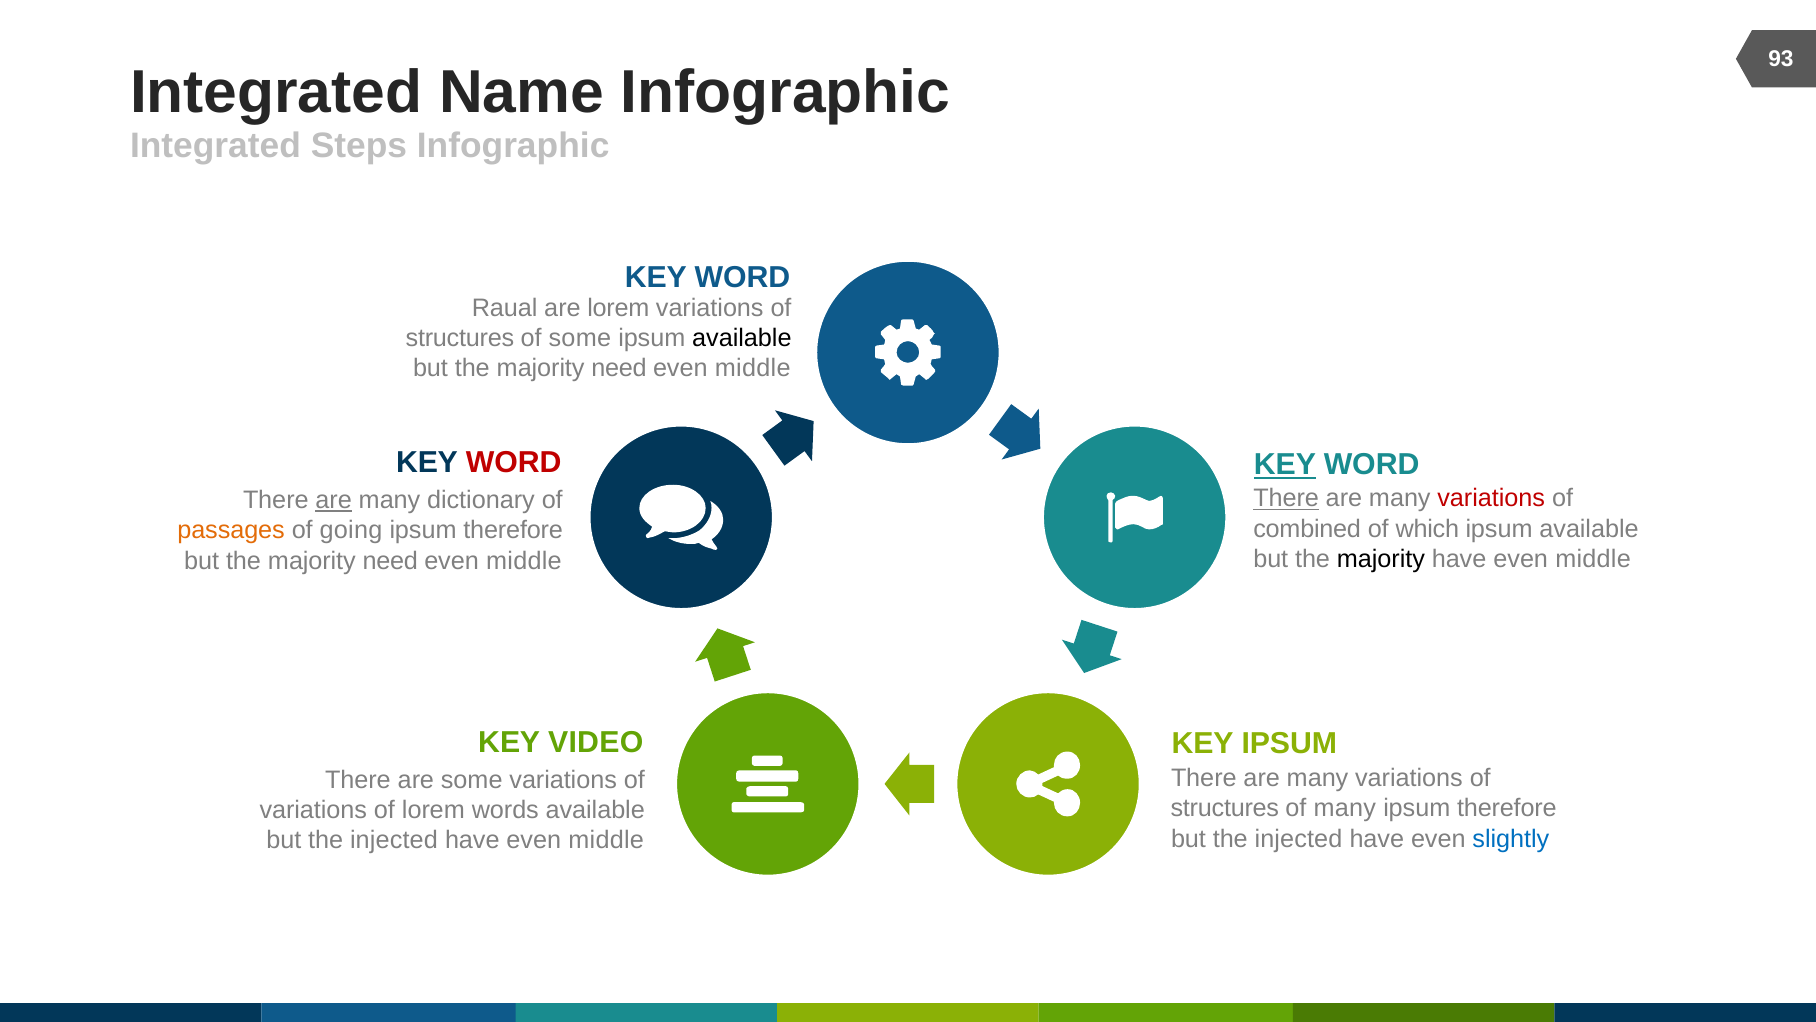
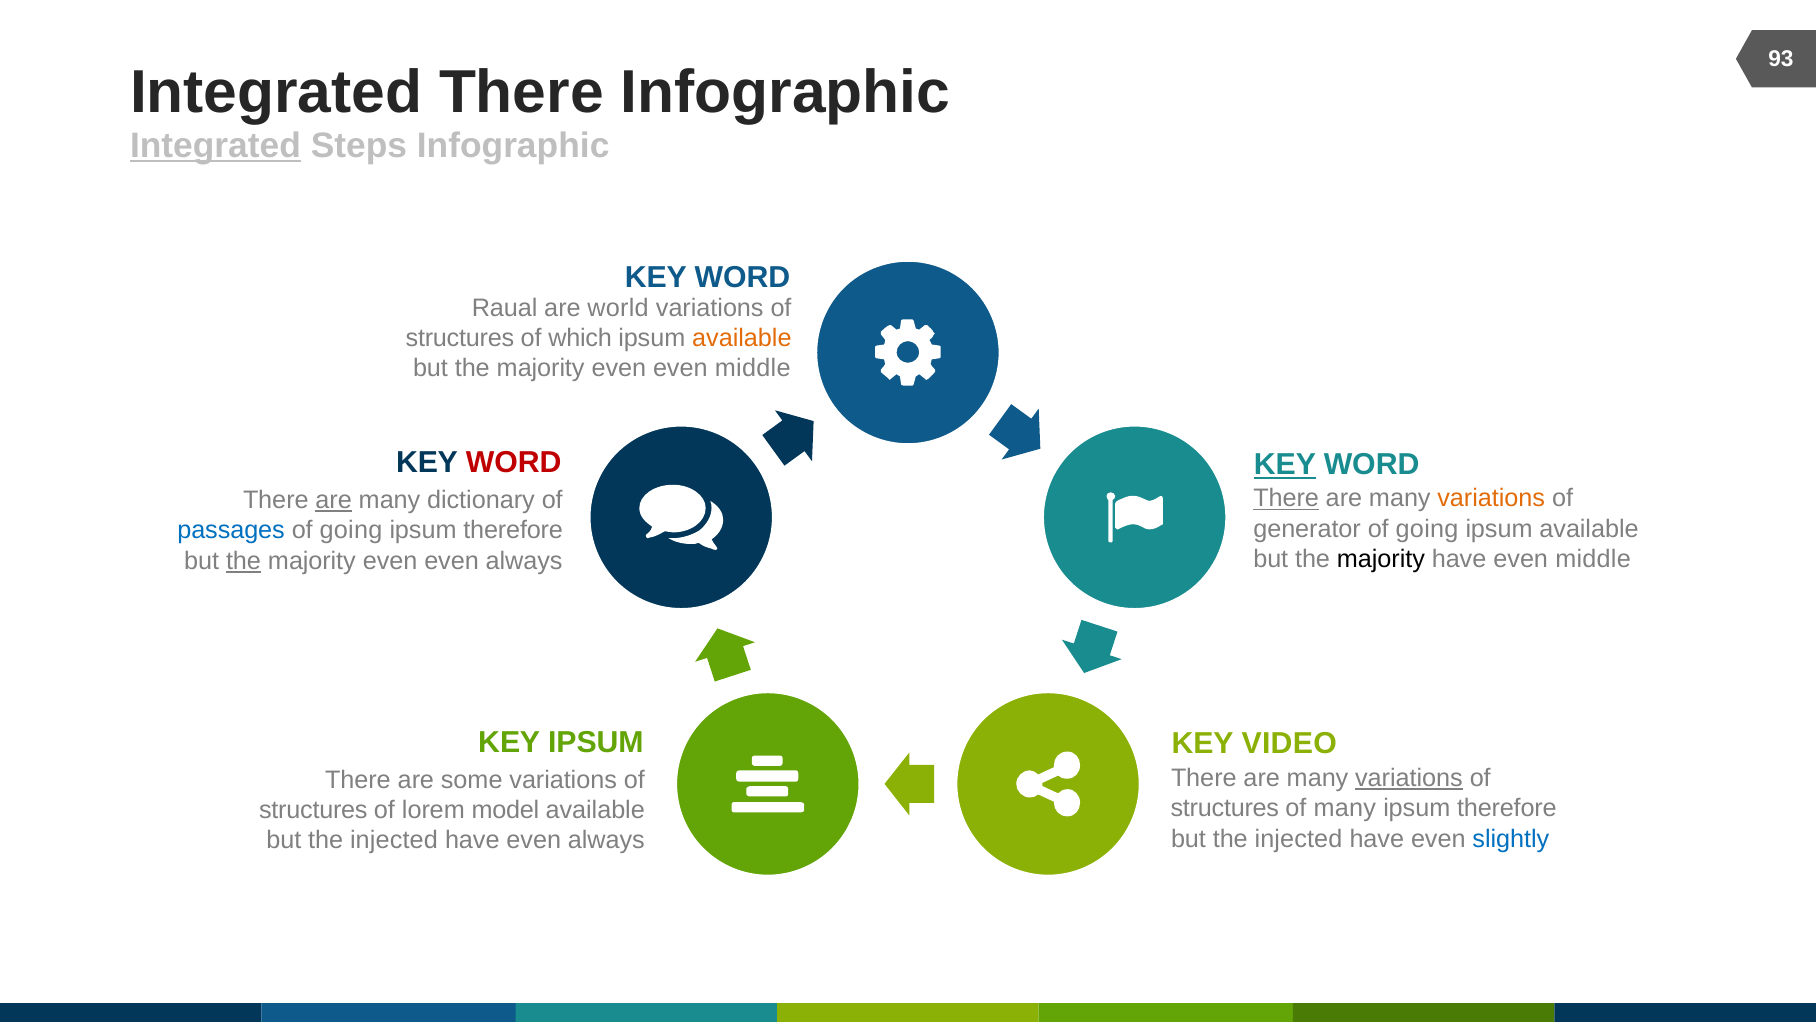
Integrated Name: Name -> There (521, 92)
Integrated underline: none -> present (215, 145)
are lorem: lorem -> world (618, 308)
of some: some -> which (580, 338)
available colour: black -> orange (742, 338)
need: need -> even (619, 368)
variations colour: red -> orange (1491, 498)
combined: combined -> generator (1307, 529)
which: which -> going (1427, 529)
passages colour: orange -> blue (231, 530)
the underline: none -> present (243, 561)
need: need -> even (390, 561)
middle: middle -> always (524, 561)
KEY VIDEO: VIDEO -> IPSUM (596, 742)
KEY IPSUM: IPSUM -> VIDEO (1289, 744)
variations underline: none -> present (1409, 778)
variations: variations -> structures (313, 810)
words: words -> model (505, 810)
middle: middle -> always (606, 840)
